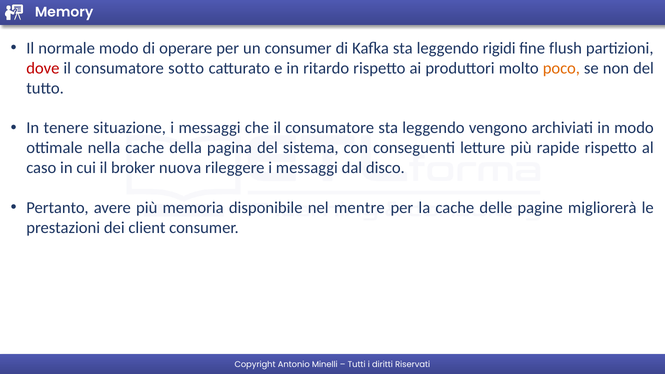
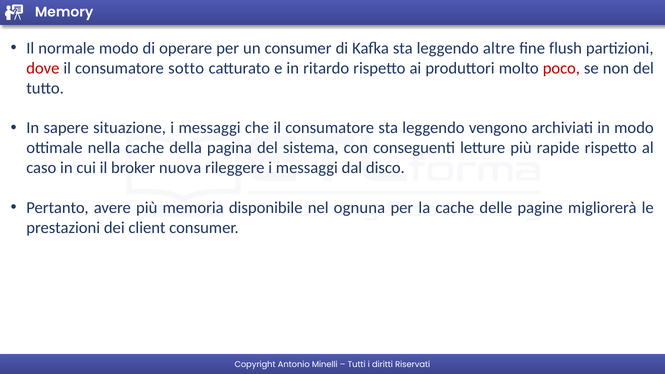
rigidi: rigidi -> altre (499, 48)
poco colour: orange -> red (561, 68)
tenere: tenere -> sapere (66, 128)
mentre: mentre -> ognuna (359, 208)
